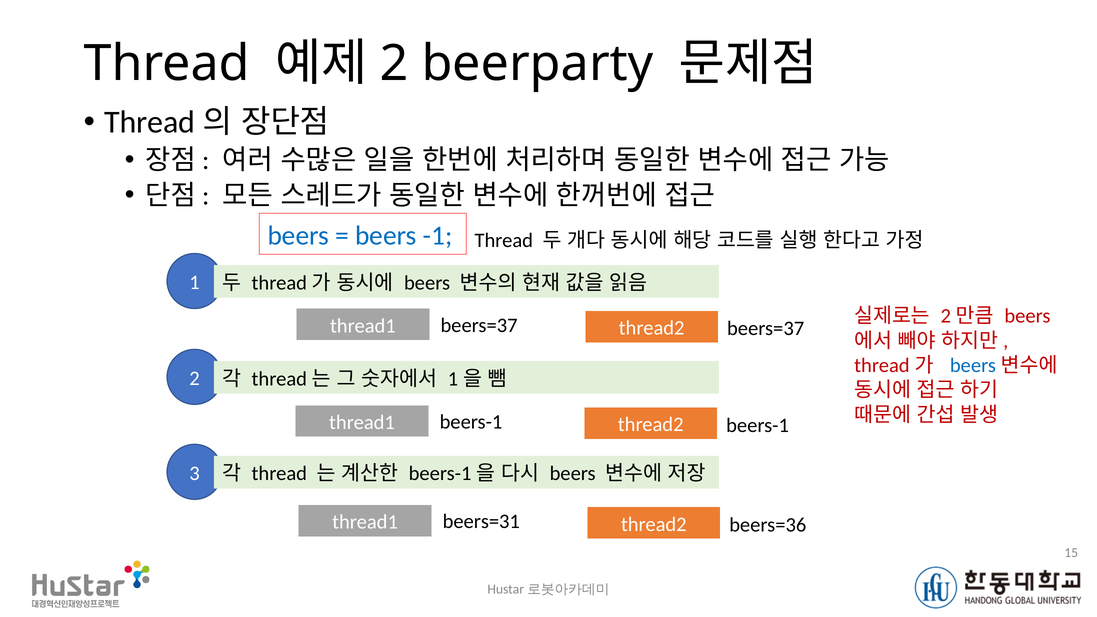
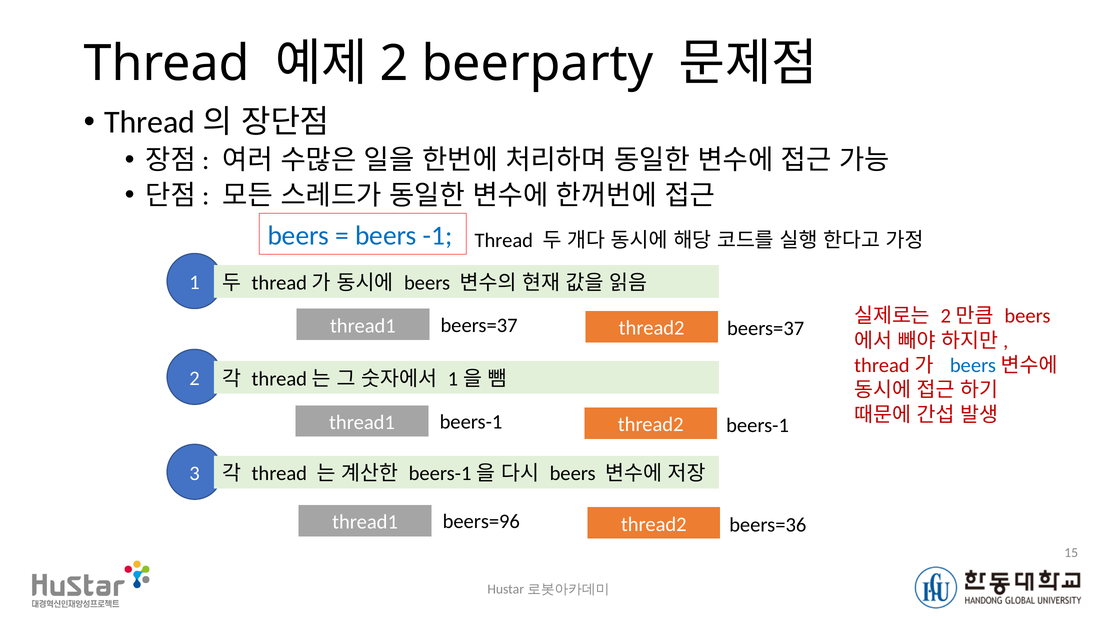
beers=31: beers=31 -> beers=96 (481, 522)
